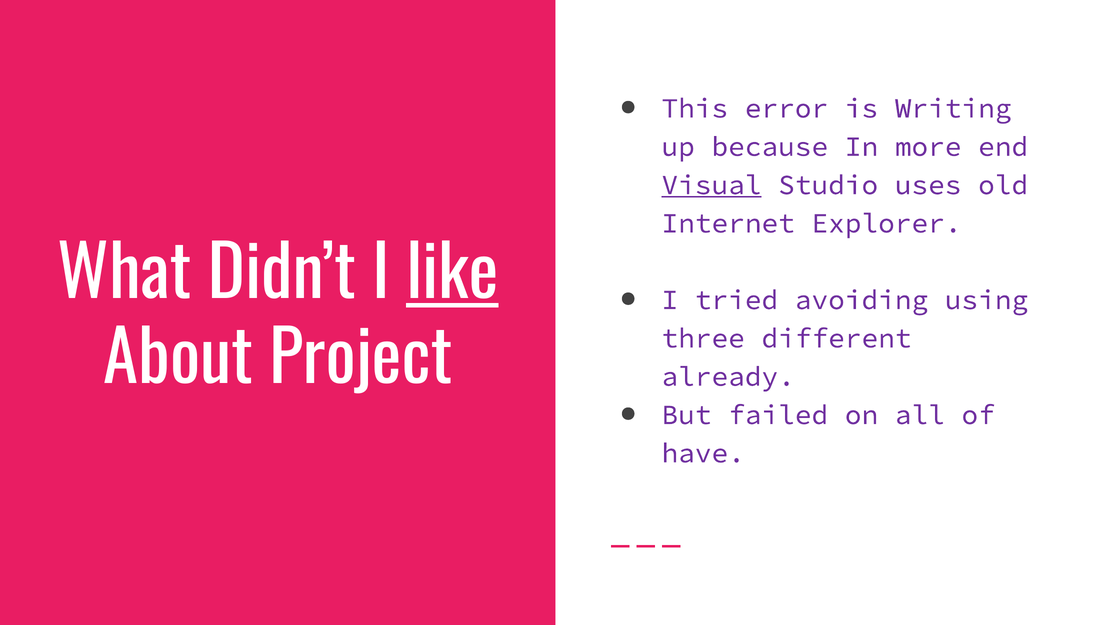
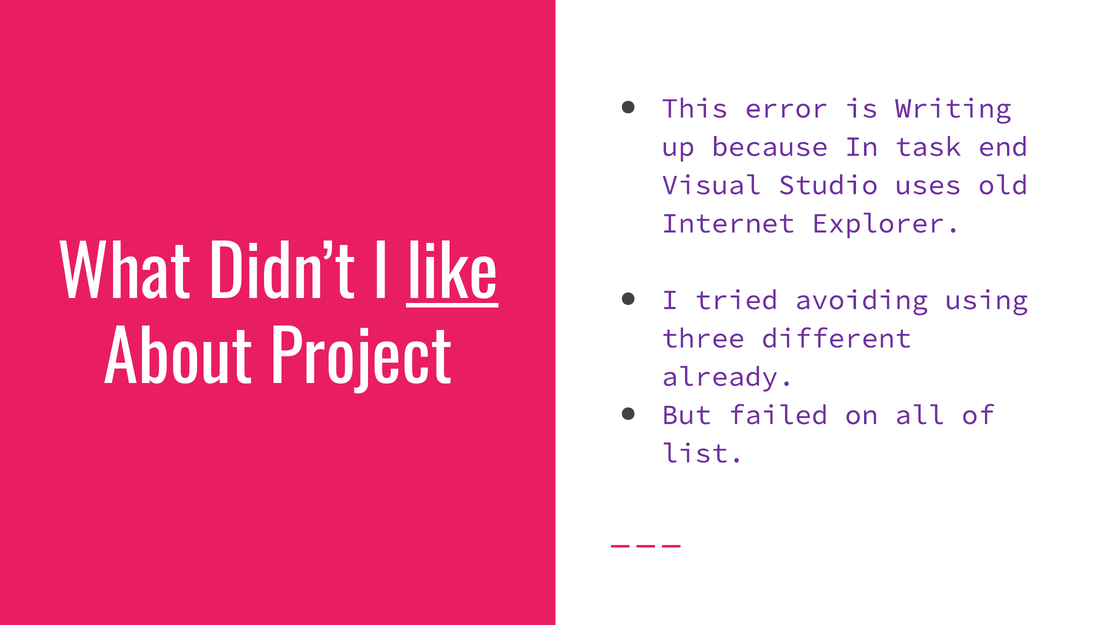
more: more -> task (928, 147)
Visual underline: present -> none (712, 185)
have: have -> list (703, 453)
